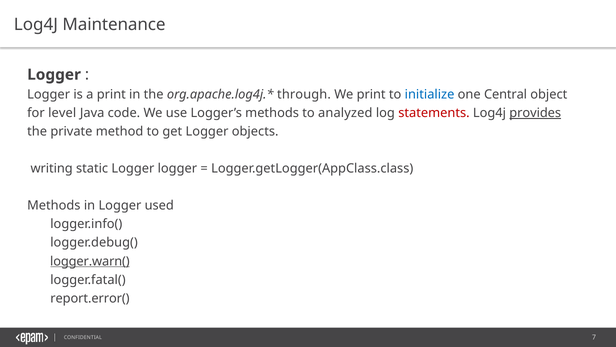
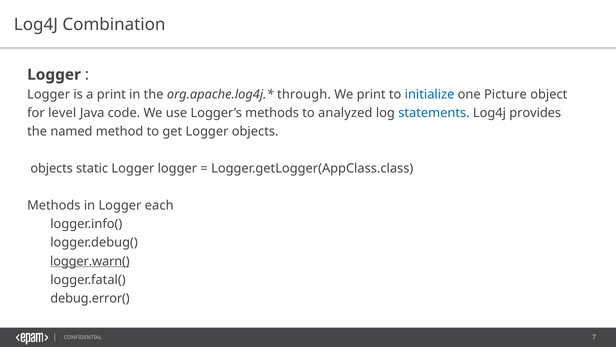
Maintenance: Maintenance -> Combination (114, 25)
Central: Central -> Picture (505, 94)
statements colour: red -> blue (434, 113)
provides underline: present -> none (535, 113)
private: private -> named (71, 131)
writing: writing -> objects (52, 168)
used: used -> each (159, 205)
report.error(: report.error( -> debug.error( (90, 298)
